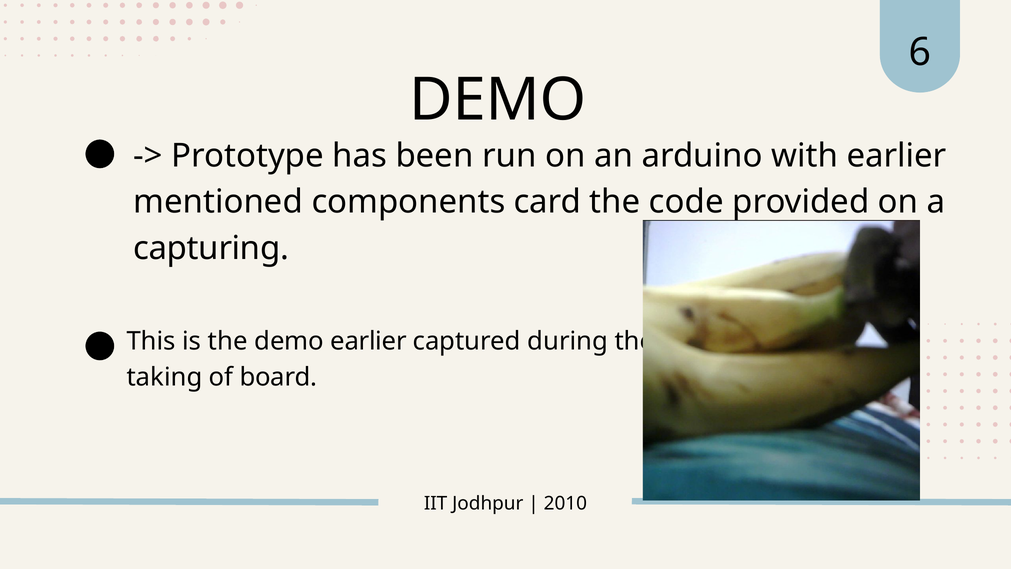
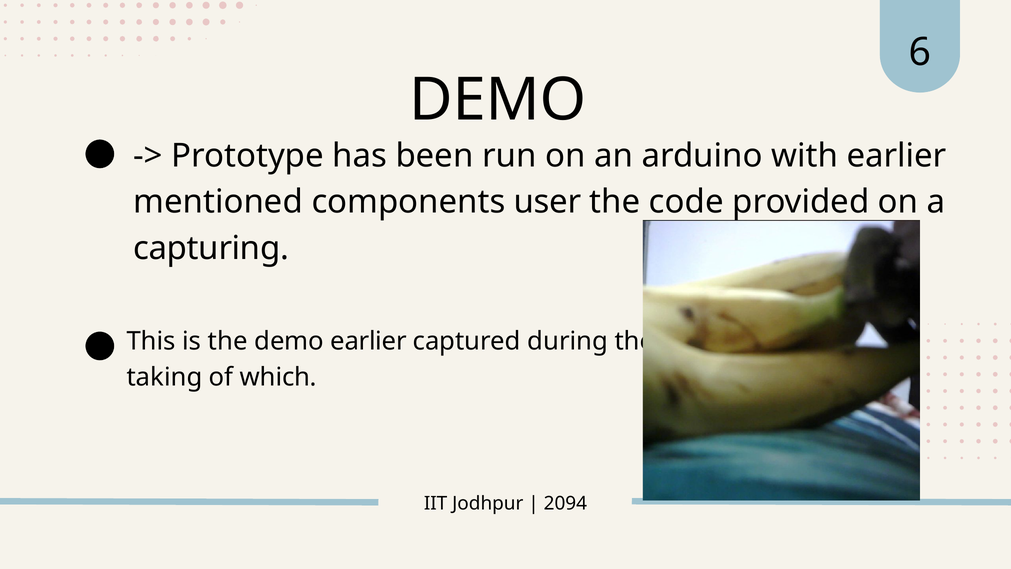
card: card -> user (548, 202)
board: board -> which (278, 377)
2010: 2010 -> 2094 (565, 503)
